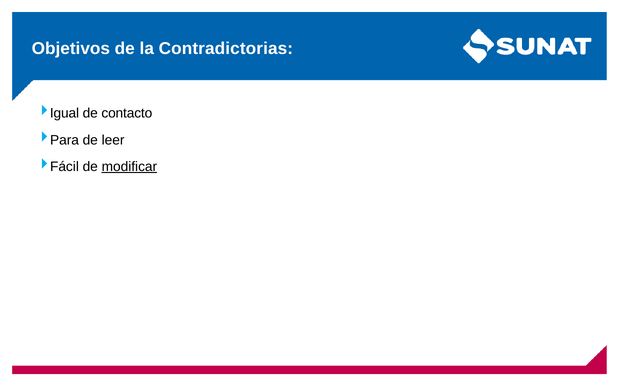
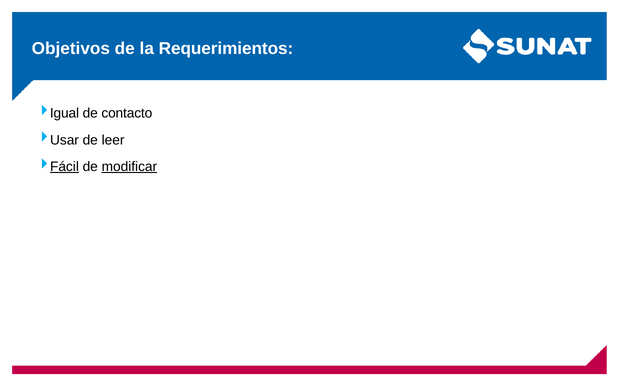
Contradictorias: Contradictorias -> Requerimientos (226, 49)
Para: Para -> Usar (64, 140)
Fácil underline: none -> present (64, 167)
